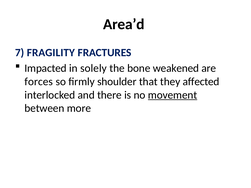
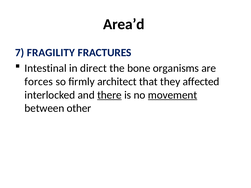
Impacted: Impacted -> Intestinal (46, 68)
solely: solely -> direct (93, 68)
weakened: weakened -> organisms (176, 68)
shoulder: shoulder -> architect (117, 82)
there underline: none -> present (109, 95)
more: more -> other (79, 108)
